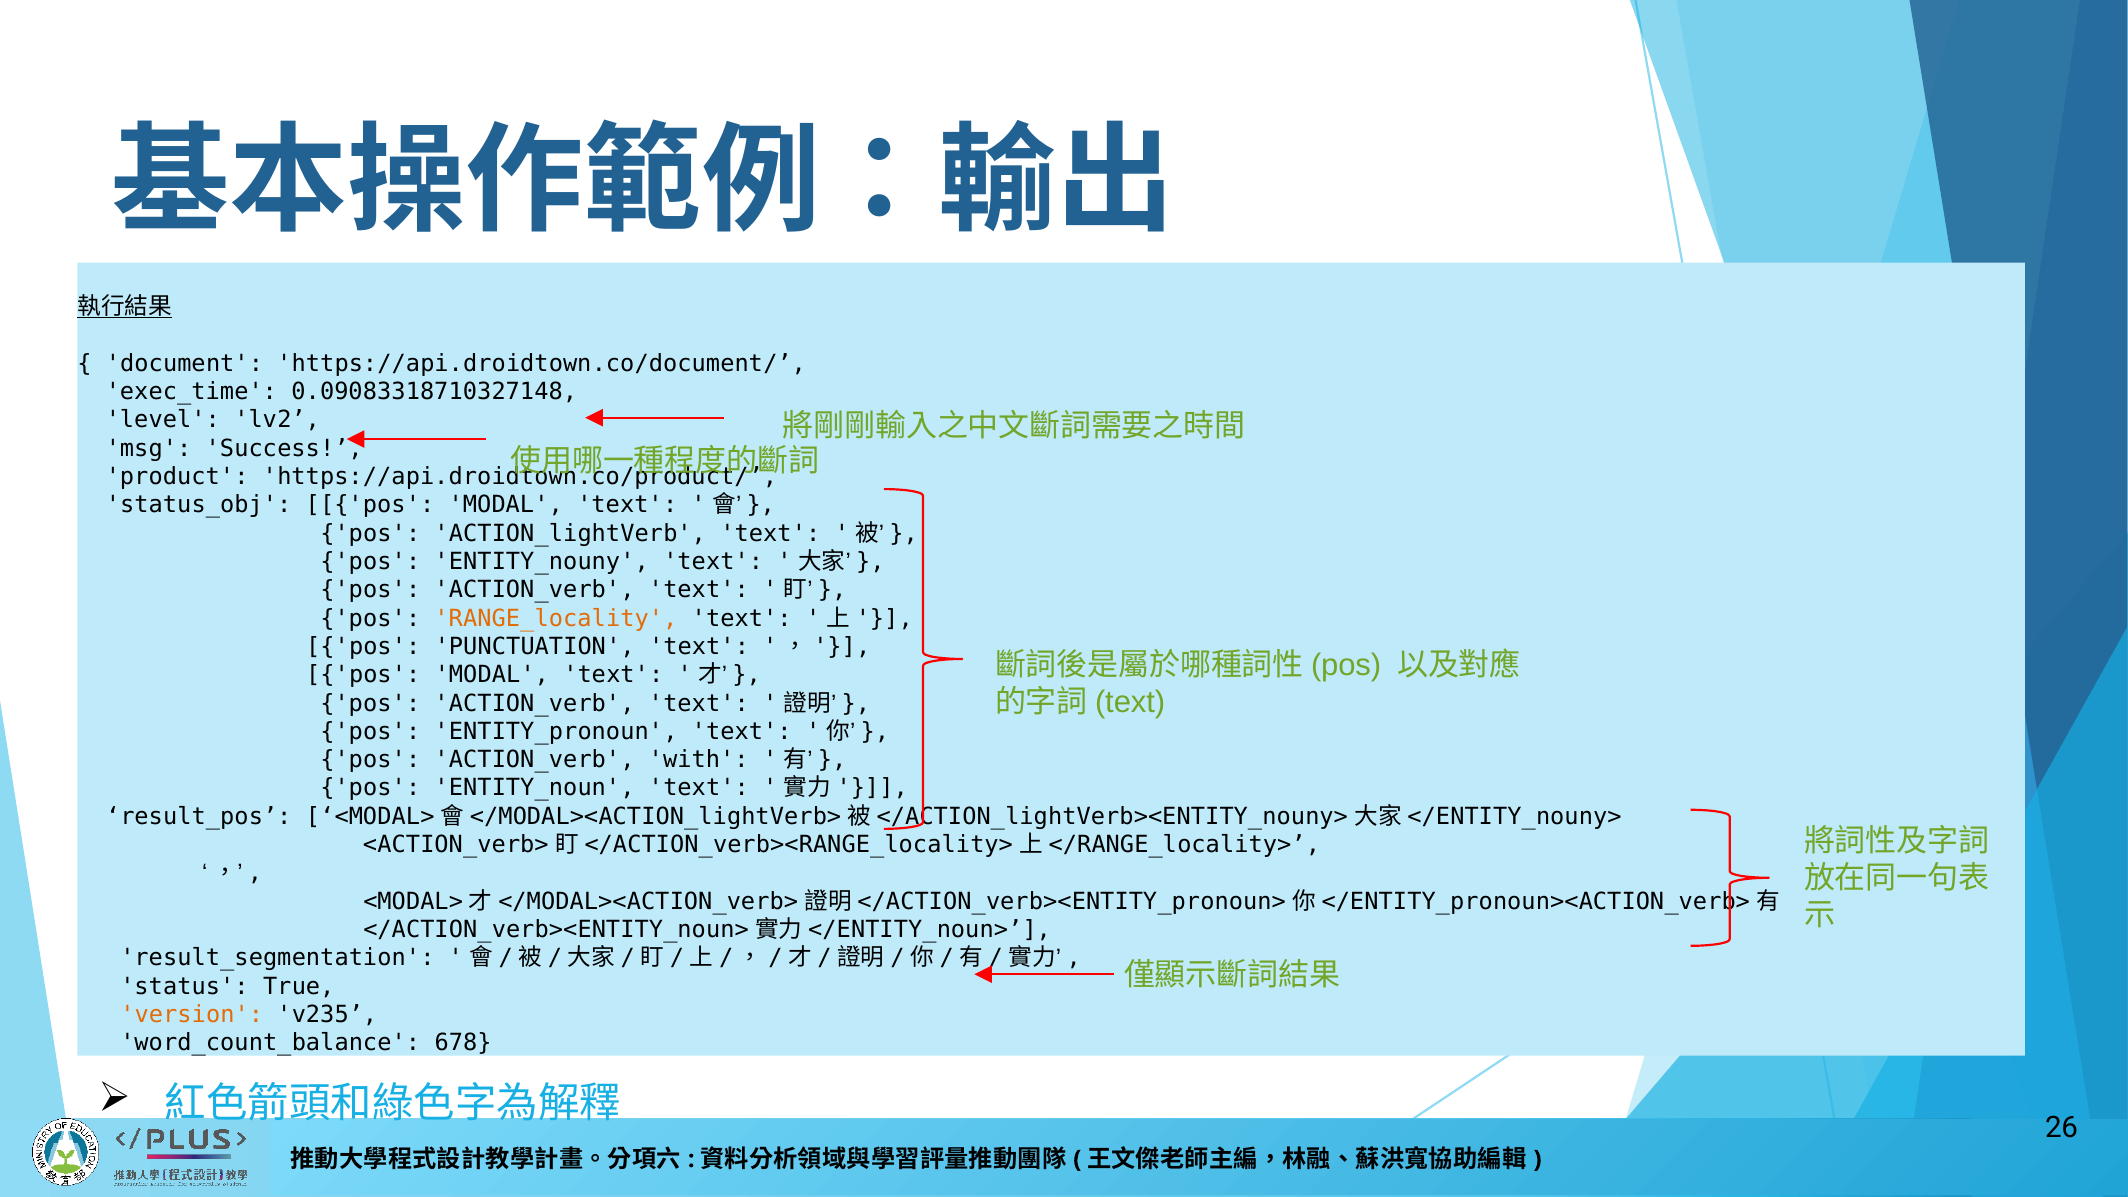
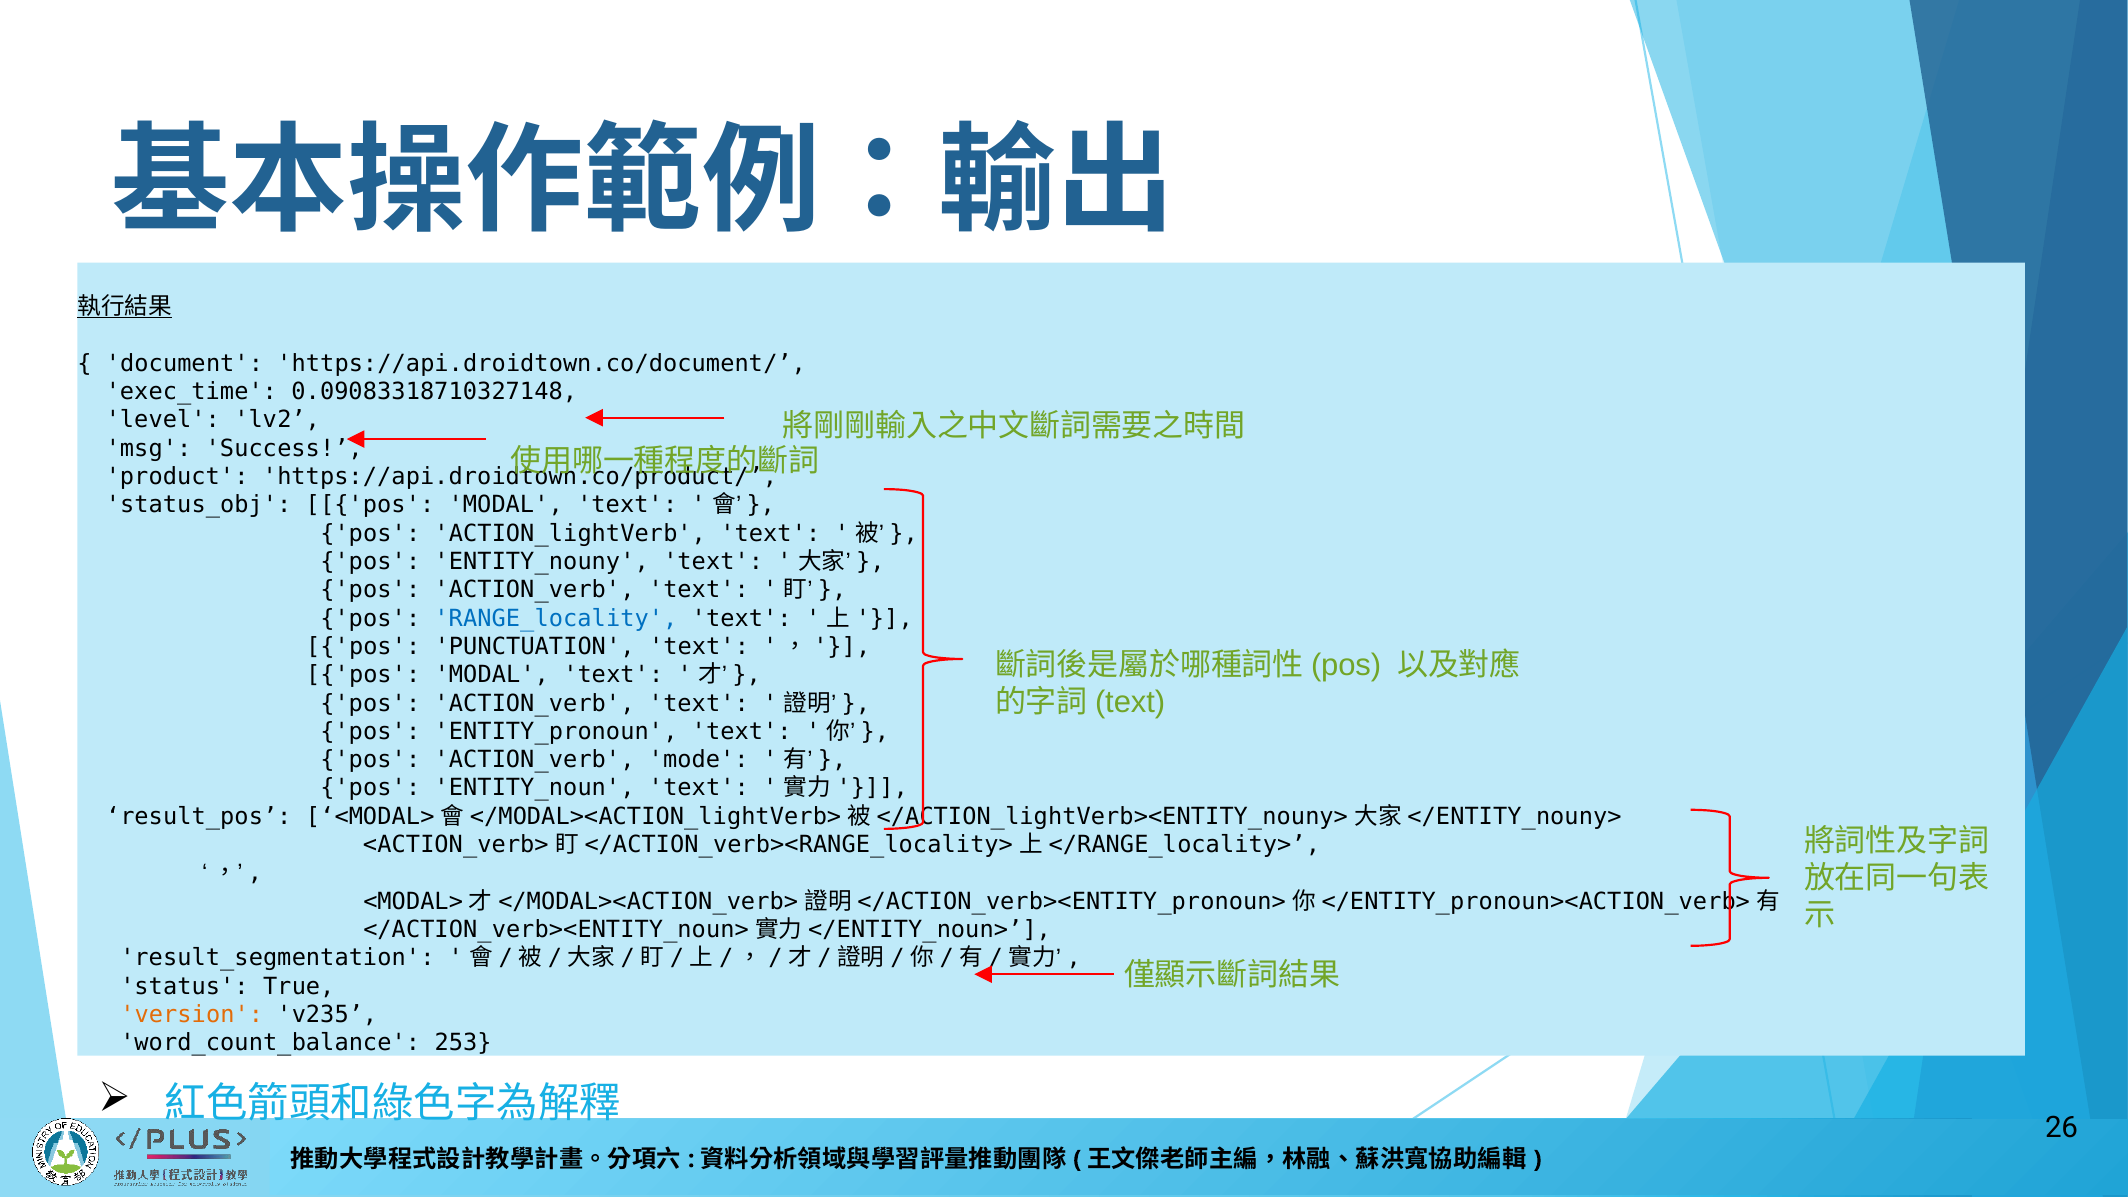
RANGE_locality colour: orange -> blue (556, 618)
with: with -> mode (699, 760)
678: 678 -> 253 (463, 1043)
